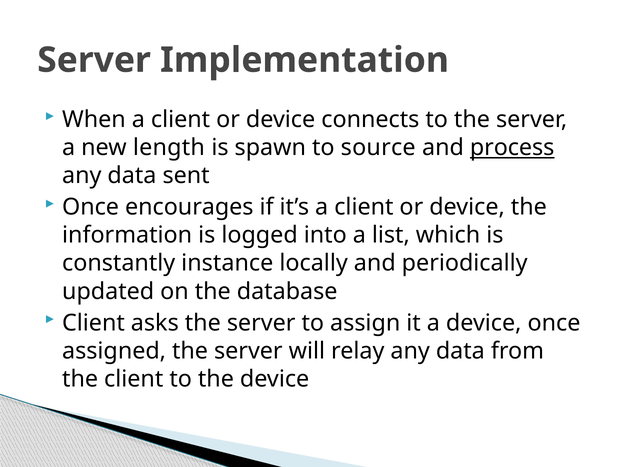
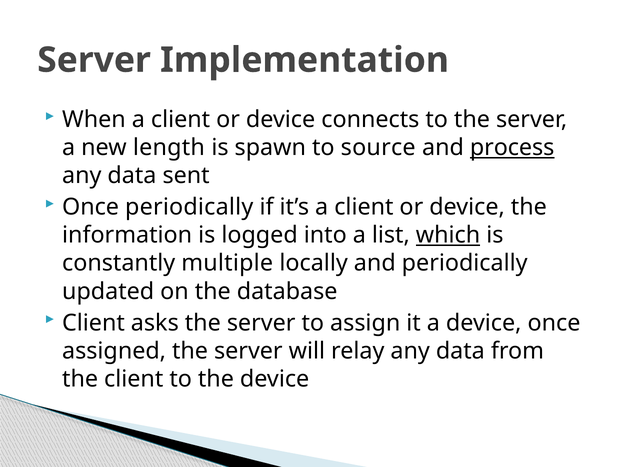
Once encourages: encourages -> periodically (189, 207)
which underline: none -> present (448, 235)
instance: instance -> multiple (227, 263)
